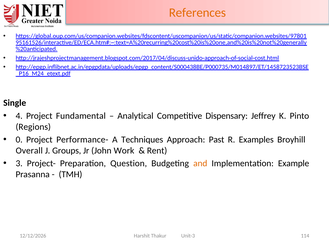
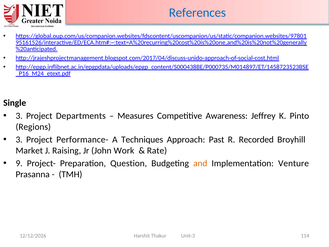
References colour: orange -> blue (197, 13)
4: 4 -> 3 (19, 116)
Fundamental: Fundamental -> Departments (81, 116)
Analytical: Analytical -> Measures (135, 116)
Dispensary: Dispensary -> Awareness (227, 116)
0: 0 -> 3 (19, 139)
Examples: Examples -> Recorded (256, 139)
Overall: Overall -> Market (29, 150)
Groups: Groups -> Raising (67, 150)
Rent: Rent -> Rate (157, 150)
3: 3 -> 9 (19, 163)
Example: Example -> Venture (294, 163)
